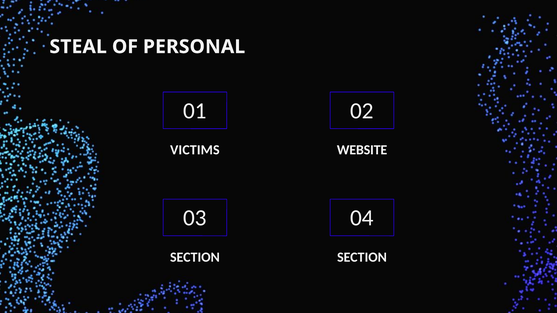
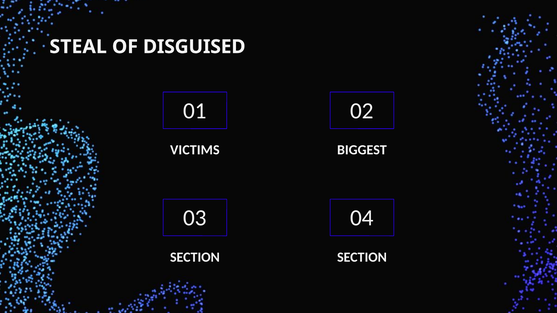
PERSONAL: PERSONAL -> DISGUISED (194, 47)
WEBSITE: WEBSITE -> BIGGEST (362, 150)
